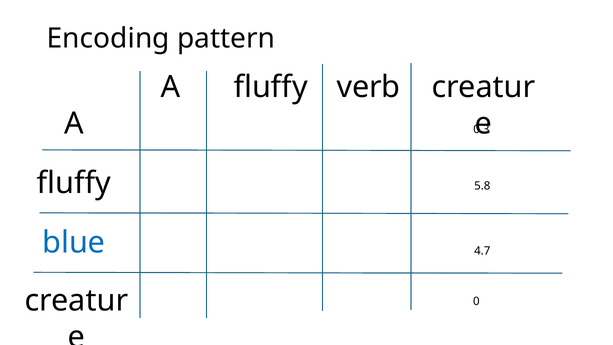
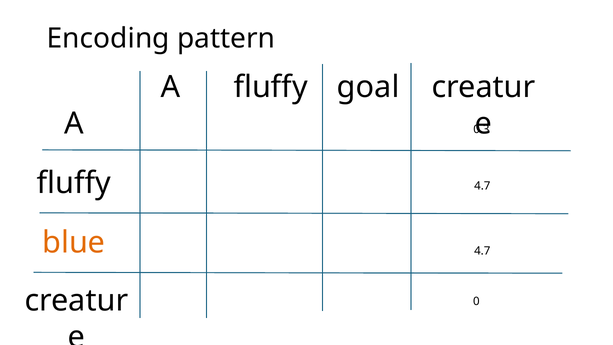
verb: verb -> goal (368, 87)
5.8: 5.8 -> 4.7 (482, 186)
blue colour: blue -> orange (74, 243)
